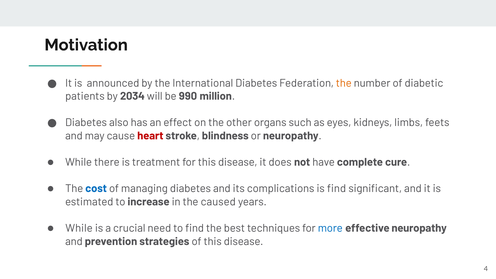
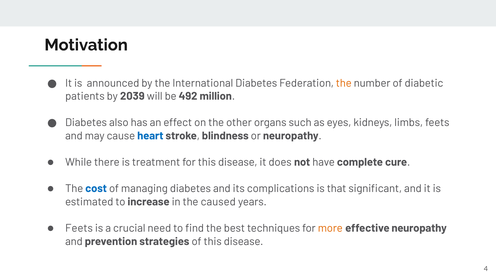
2034: 2034 -> 2039 (132, 96)
990: 990 -> 492 (188, 96)
heart colour: red -> blue (150, 136)
is find: find -> that (337, 189)
While: While -> Feets (79, 228)
more colour: blue -> orange (330, 228)
